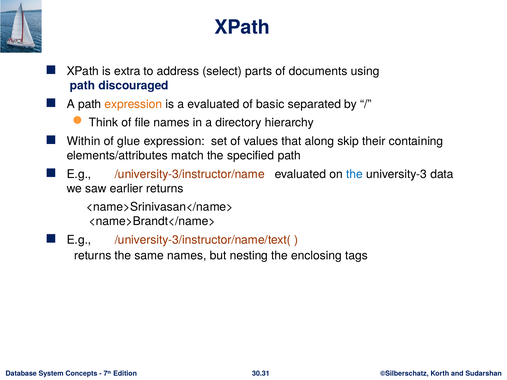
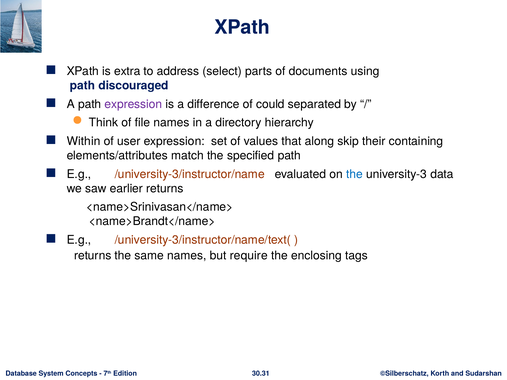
expression colour: orange -> purple (133, 104)
a evaluated: evaluated -> difference (213, 104)
basic: basic -> could (270, 104)
glue: glue -> user (129, 141)
nesting: nesting -> require (249, 256)
